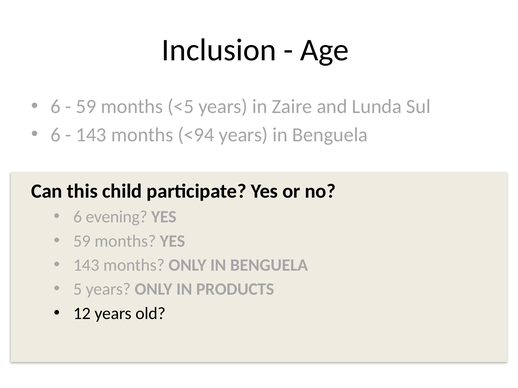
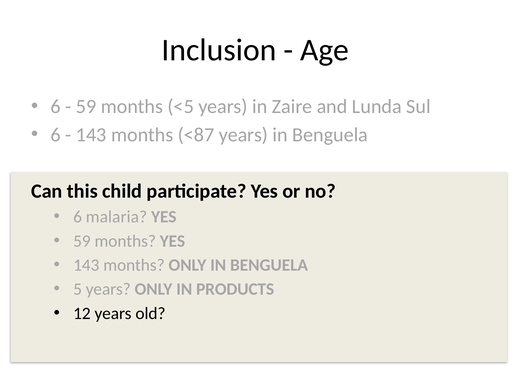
<94: <94 -> <87 (196, 135)
evening: evening -> malaria (116, 217)
